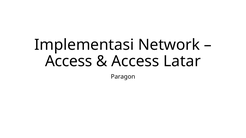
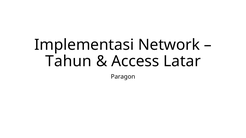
Access: Access -> Tahun (68, 61)
